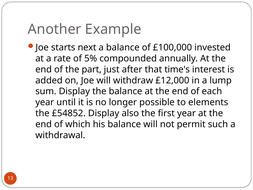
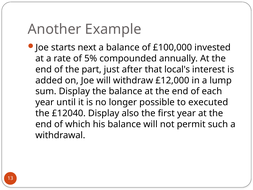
time's: time's -> local's (177, 69)
elements: elements -> executed (208, 102)
£54852: £54852 -> £12040 (69, 113)
